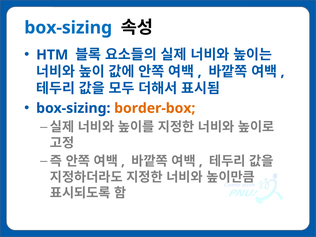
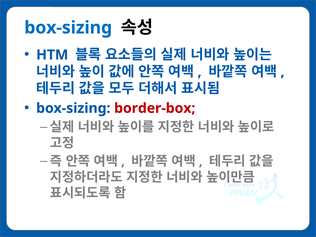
border-box colour: orange -> red (155, 108)
